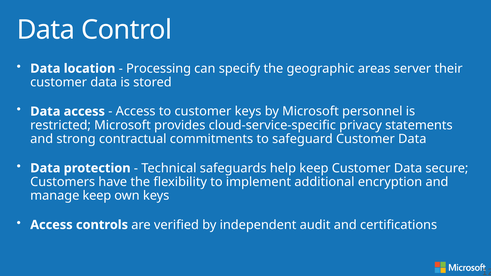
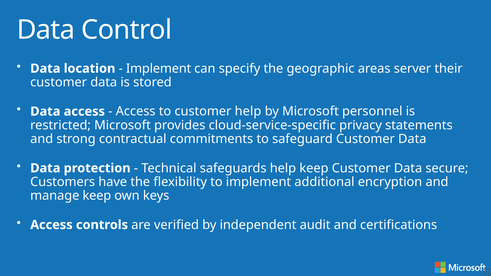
Processing: Processing -> Implement (159, 69)
customer keys: keys -> help (248, 112)
